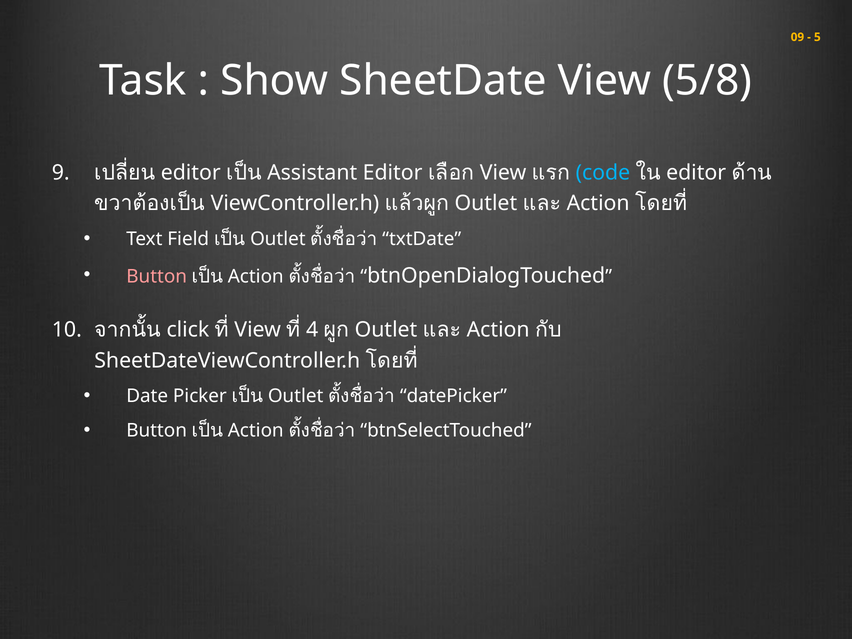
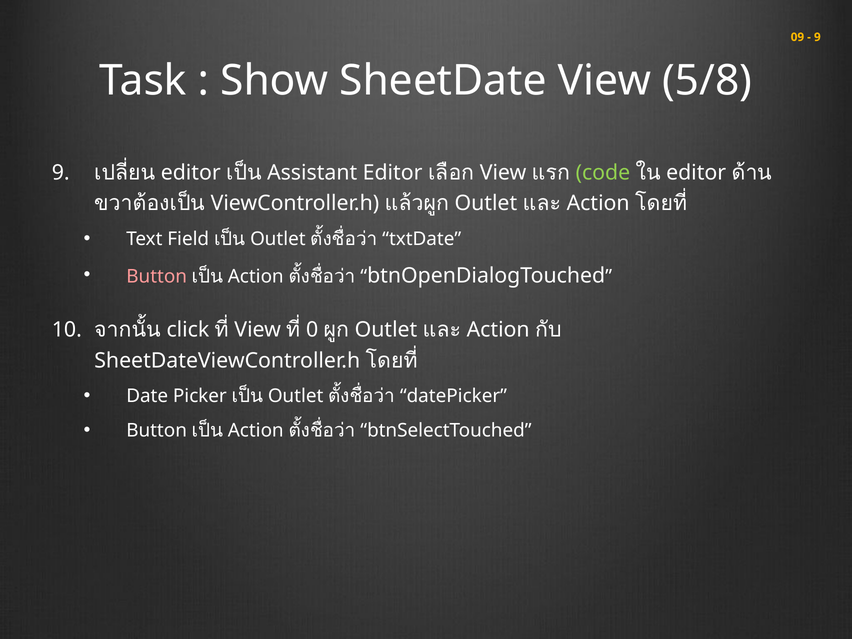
5: 5 -> 9 (817, 37)
code colour: light blue -> light green (603, 173)
4: 4 -> 0 (312, 330)
